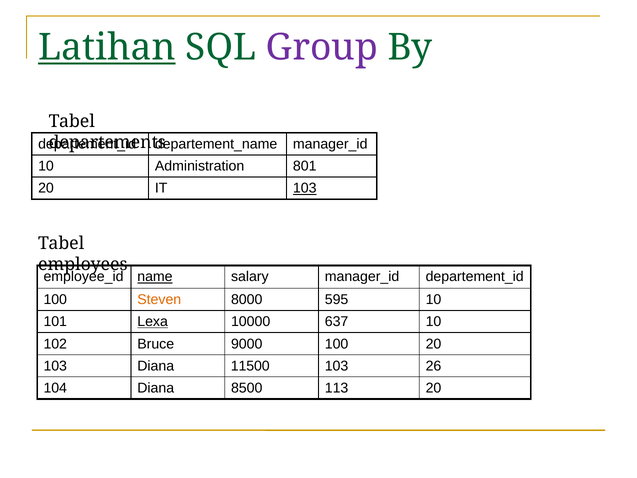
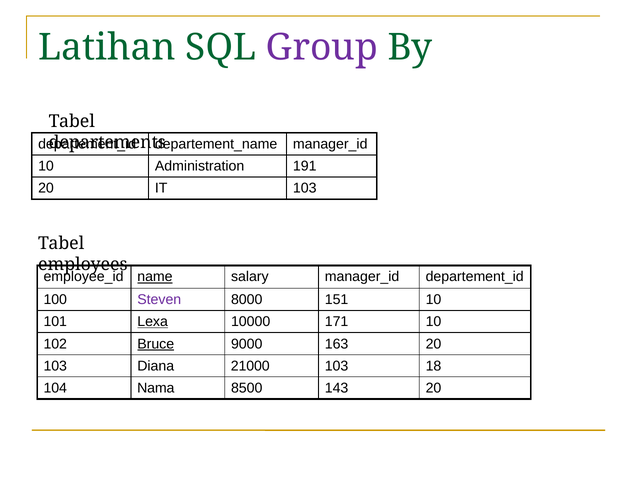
Latihan underline: present -> none (107, 47)
801: 801 -> 191 (305, 166)
103 underline: present -> none (305, 188)
Steven colour: orange -> purple (159, 299)
595: 595 -> 151 (337, 299)
637: 637 -> 171 (337, 322)
Bruce underline: none -> present (156, 344)
9000 100: 100 -> 163 (337, 344)
11500: 11500 -> 21000 (250, 366)
26: 26 -> 18 (434, 366)
104 Diana: Diana -> Nama (156, 388)
113: 113 -> 143 (337, 388)
